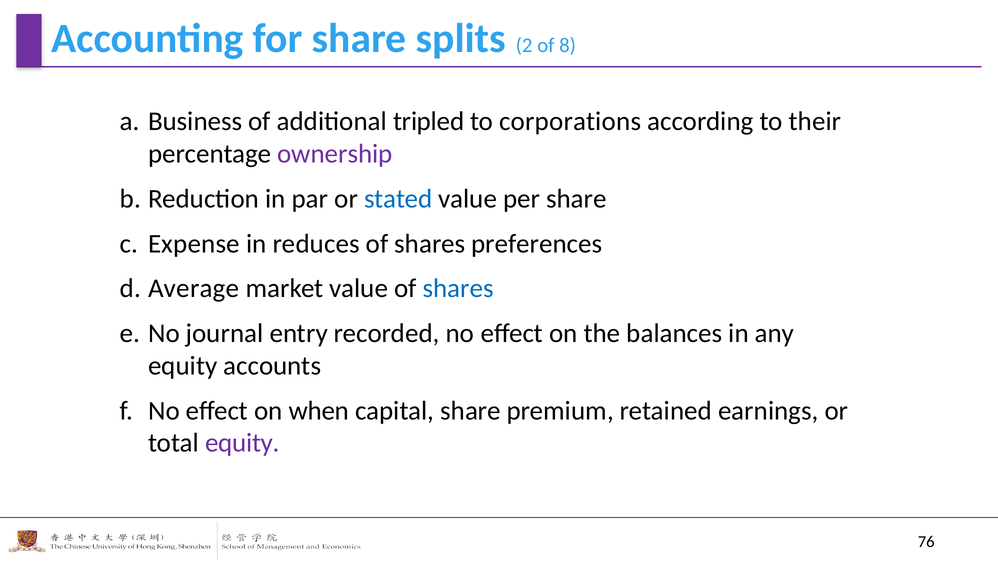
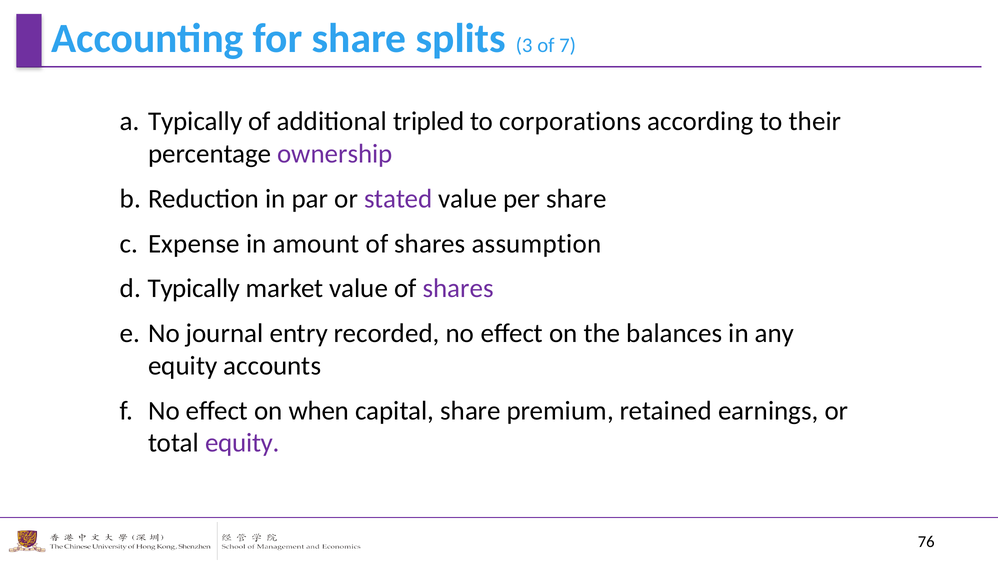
2: 2 -> 3 (524, 45)
8: 8 -> 7 (568, 45)
Business: Business -> Typically (195, 122)
stated colour: blue -> purple (398, 199)
reduces: reduces -> amount (316, 244)
preferences: preferences -> assumption (537, 244)
Average: Average -> Typically (194, 289)
shares colour: blue -> purple (458, 289)
